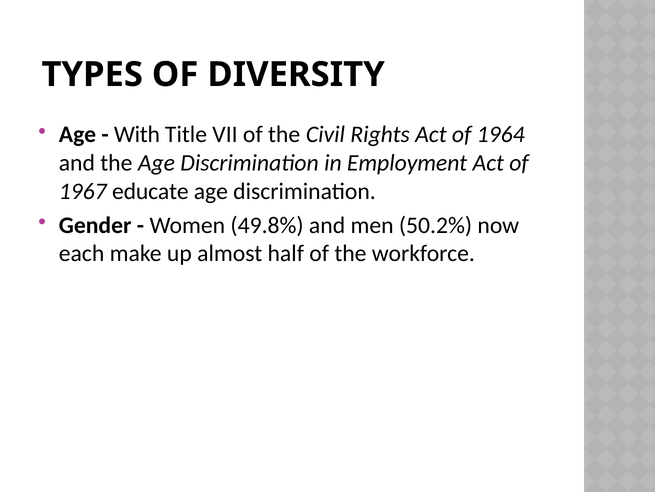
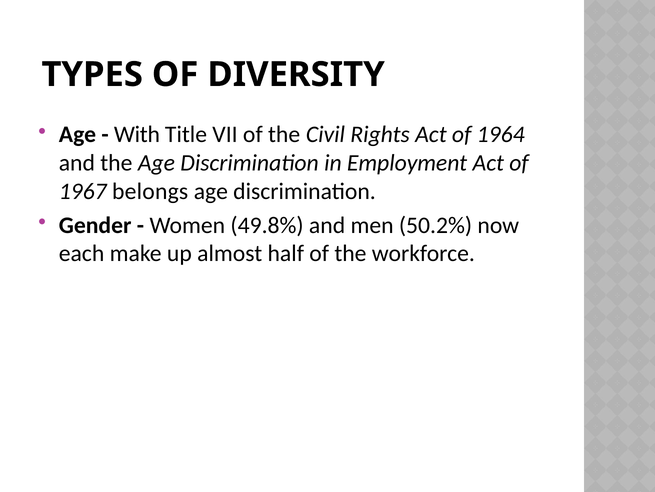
educate: educate -> belongs (150, 191)
